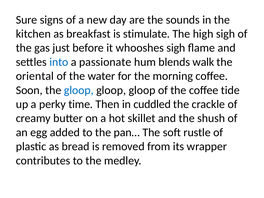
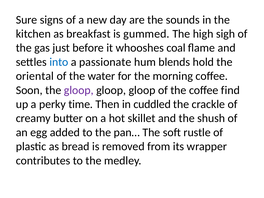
stimulate: stimulate -> gummed (146, 34)
whooshes sigh: sigh -> coal (176, 48)
walk: walk -> hold (203, 62)
gloop colour: blue -> purple (79, 90)
tide: tide -> find (230, 90)
